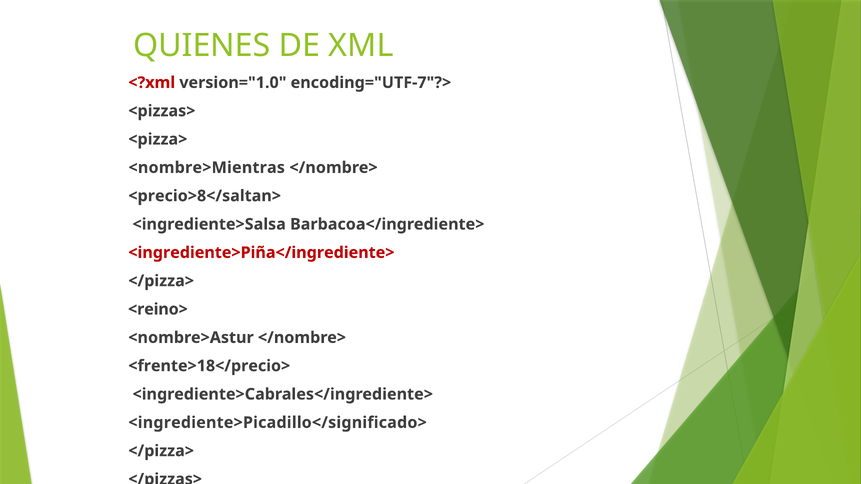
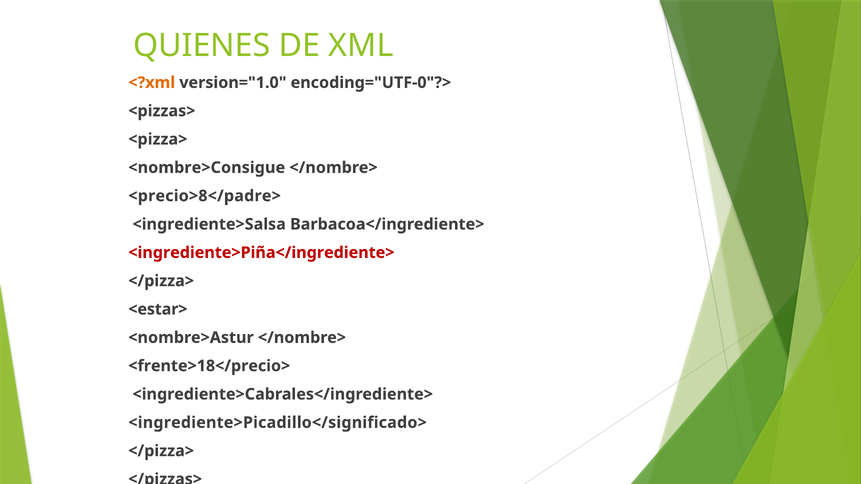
<?xml colour: red -> orange (152, 83)
encoding="UTF-7"?>: encoding="UTF-7"?> -> encoding="UTF-0"?> (371, 83)
<nombre>Mientras: <nombre>Mientras -> <nombre>Consigue (207, 168)
<precio>8</saltan>: <precio>8</saltan> -> <precio>8</padre> (205, 196)
<reino>: <reino> -> <estar> (158, 309)
